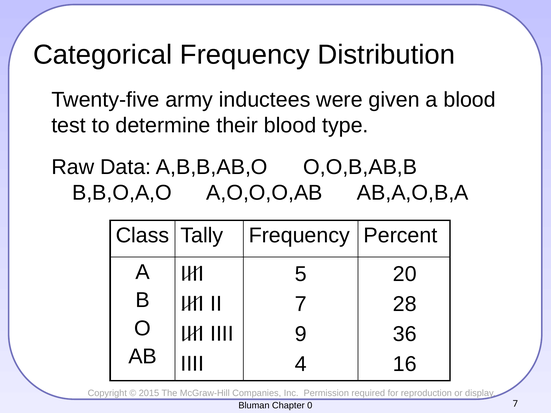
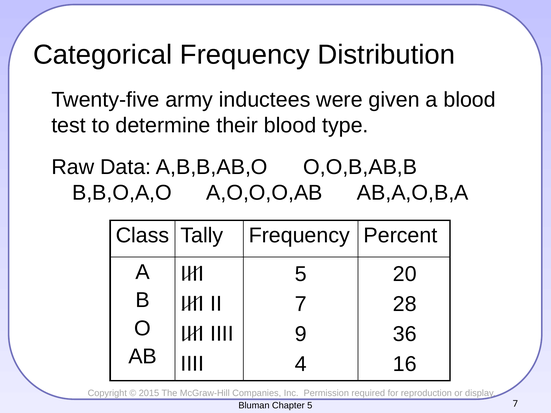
Chapter 0: 0 -> 5 (310, 406)
